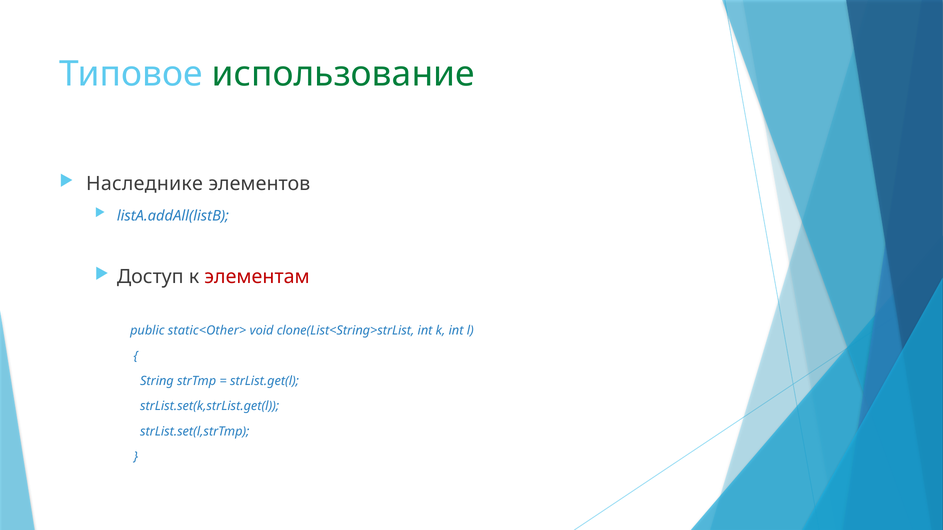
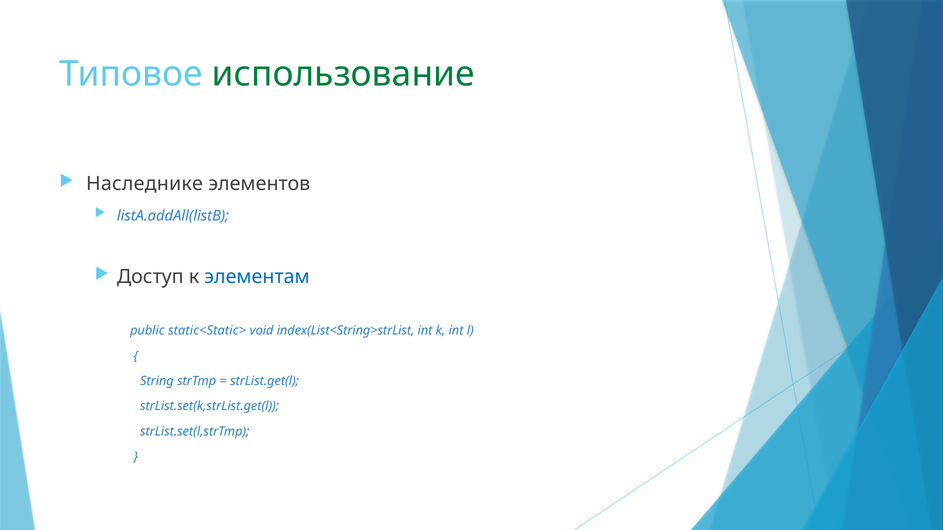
элементам colour: red -> blue (257, 277)
static<Other>: static<Other> -> static<Static> (207, 331)
clone(List<String>strList: clone(List<String>strList -> index(List<String>strList (346, 331)
